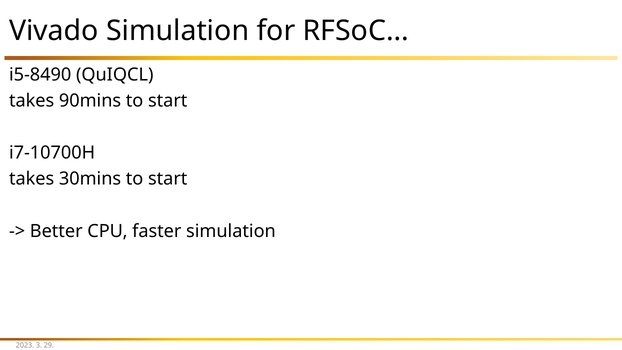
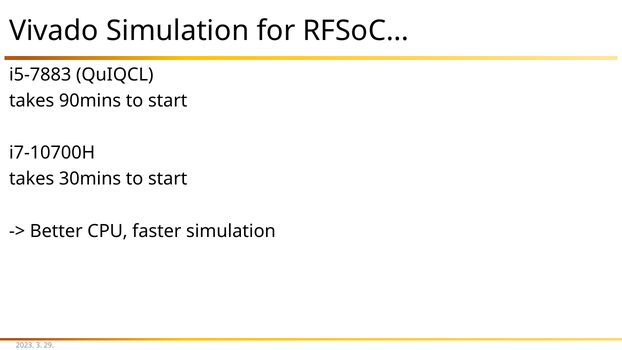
i5-8490: i5-8490 -> i5-7883 (40, 75)
